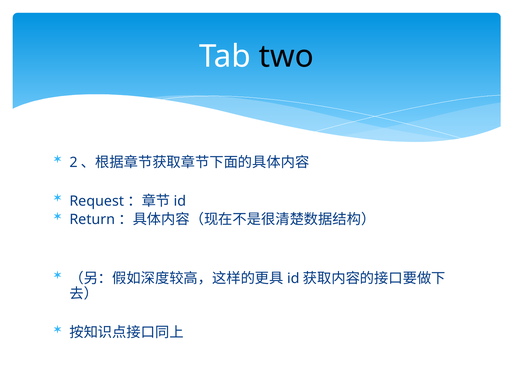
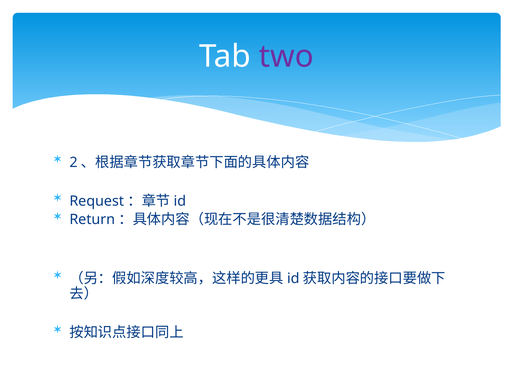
two colour: black -> purple (286, 56)
